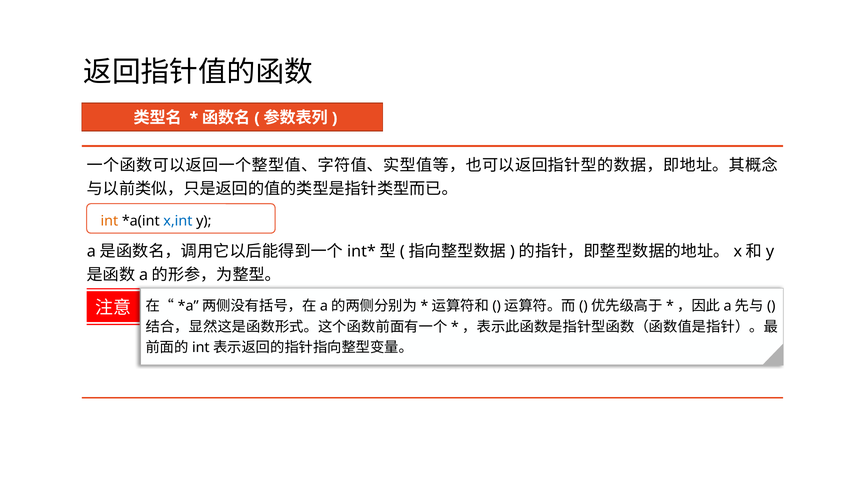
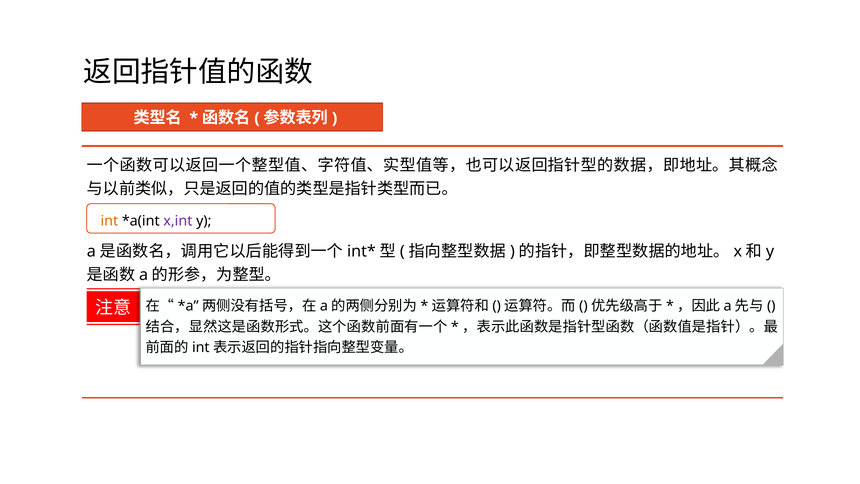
x,int colour: blue -> purple (178, 221)
